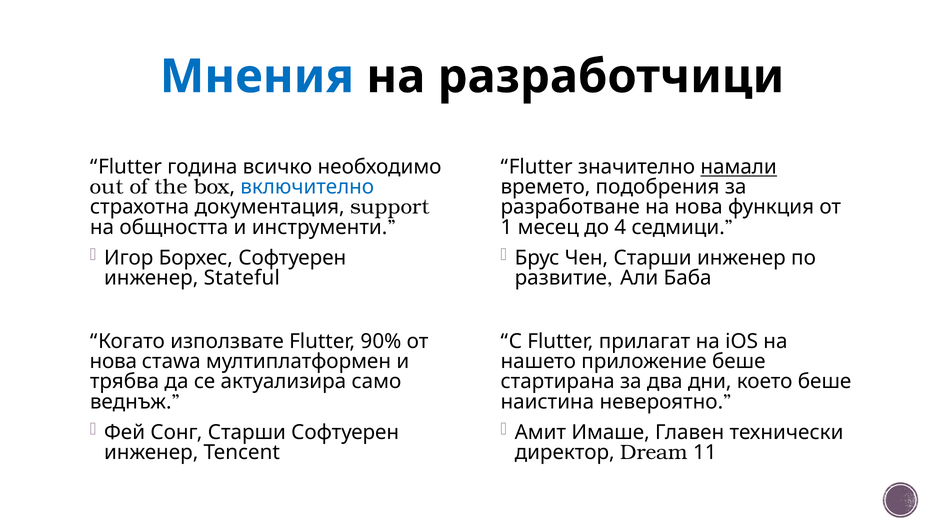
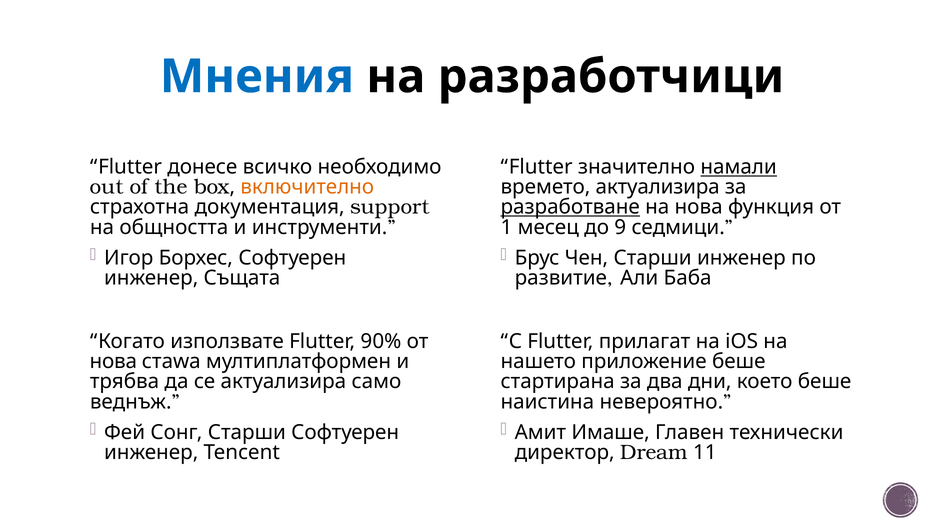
година: година -> донесе (202, 167)
включително colour: blue -> orange (307, 187)
времето подобрения: подобрения -> актуализира (658, 187)
разработване underline: none -> present (570, 207)
4: 4 -> 9 (620, 227)
Stateful: Stateful -> Същата (242, 278)
